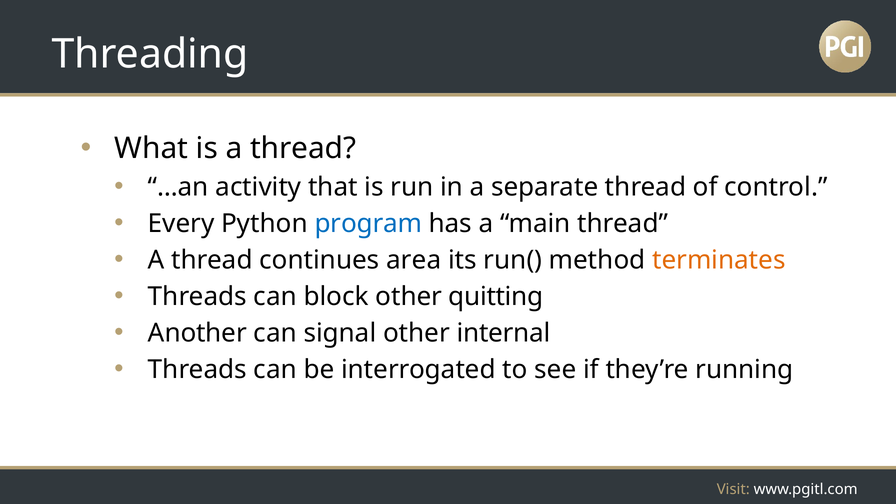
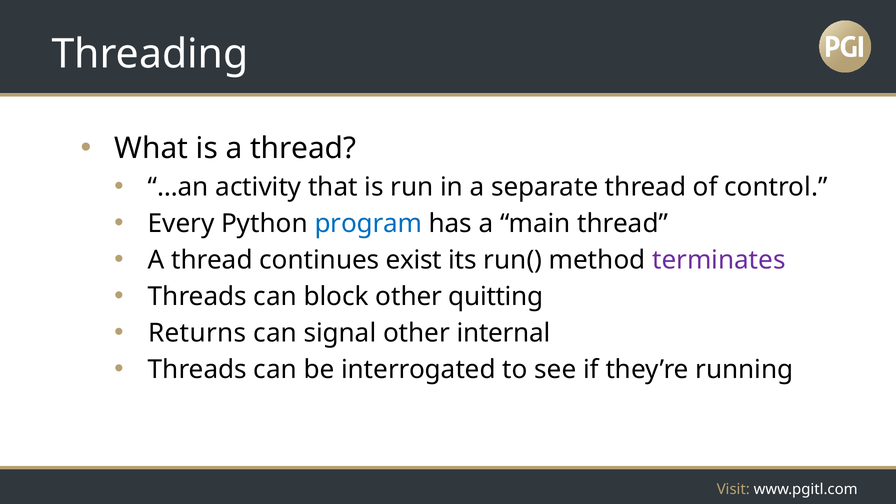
area: area -> exist (414, 260)
terminates colour: orange -> purple (719, 260)
Another: Another -> Returns (197, 333)
